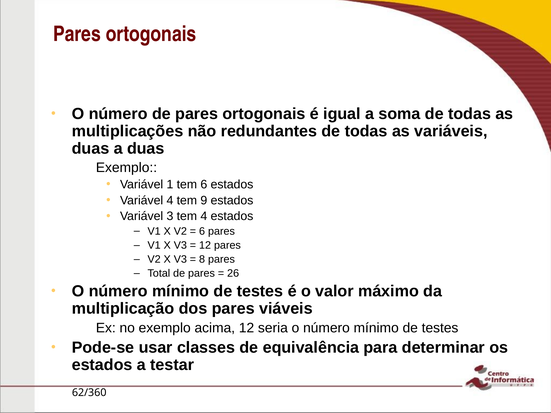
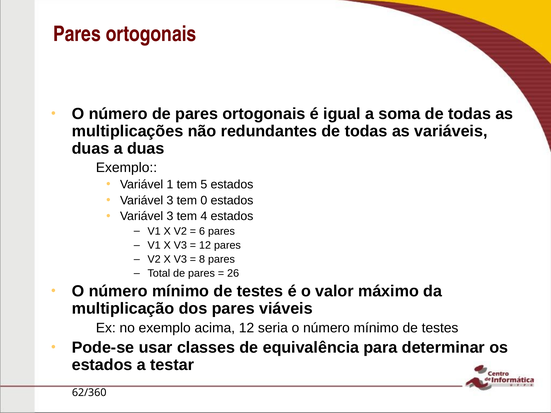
tem 6: 6 -> 5 (204, 184)
4: 4 -> 3 (170, 200)
9: 9 -> 0 (204, 200)
